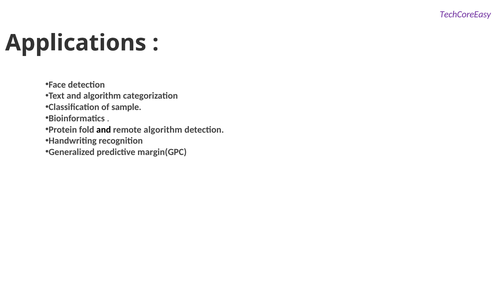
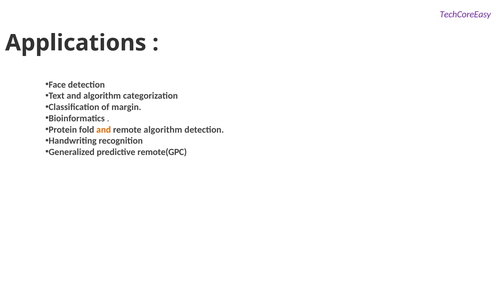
sample: sample -> margin (126, 107)
and colour: black -> orange (104, 129)
margin(GPC: margin(GPC -> remote(GPC (162, 152)
